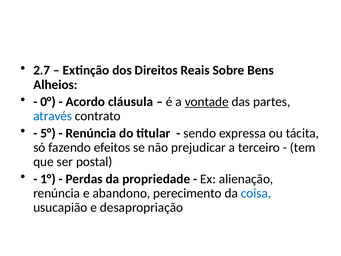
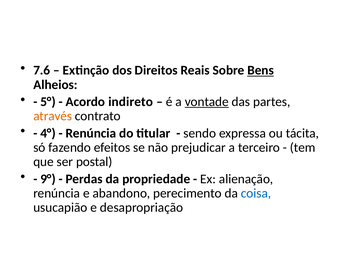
2.7: 2.7 -> 7.6 (42, 70)
Bens underline: none -> present (261, 70)
0°: 0° -> 5° (48, 102)
cláusula: cláusula -> indireto (131, 102)
através colour: blue -> orange (53, 116)
5°: 5° -> 4° (48, 133)
1°: 1° -> 9° (48, 179)
